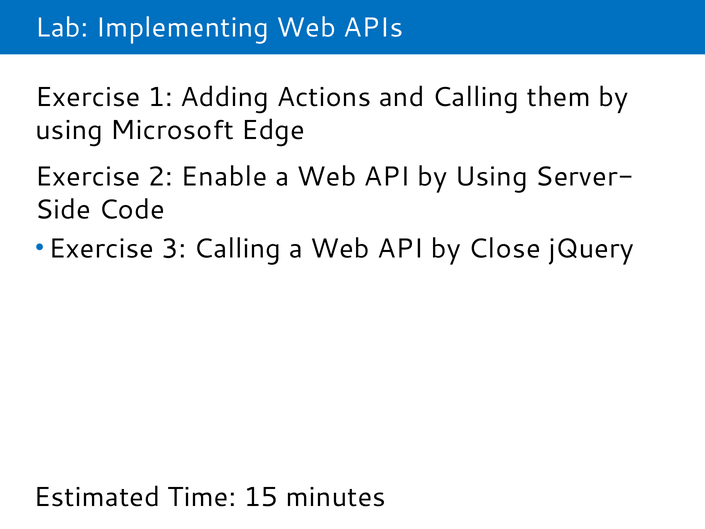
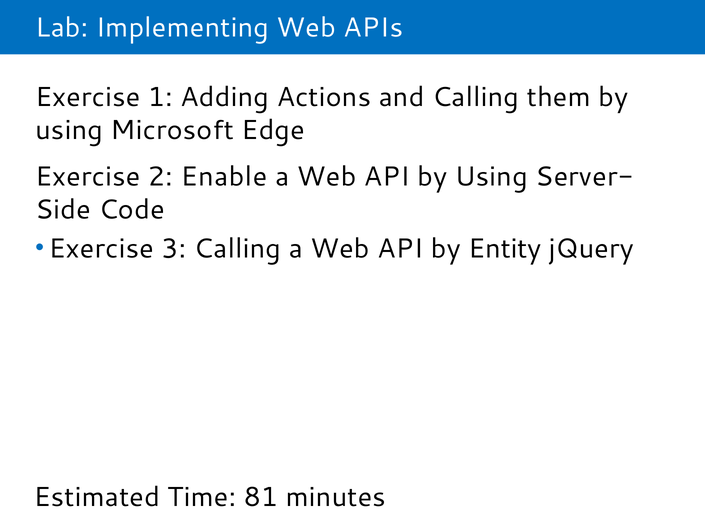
Close: Close -> Entity (505, 249)
15: 15 -> 81 (261, 497)
